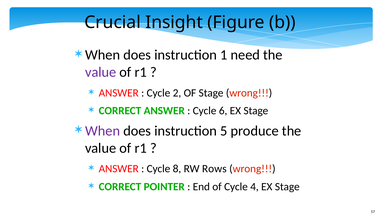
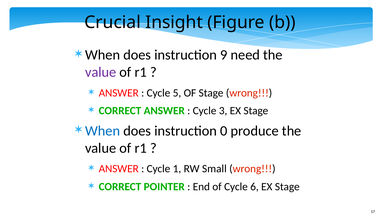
1: 1 -> 9 (224, 55)
2: 2 -> 5 (177, 93)
6: 6 -> 3 (223, 111)
When colour: purple -> blue (103, 131)
5: 5 -> 0 (224, 131)
8: 8 -> 1 (177, 169)
Rows: Rows -> Small (214, 169)
4: 4 -> 6 (254, 187)
